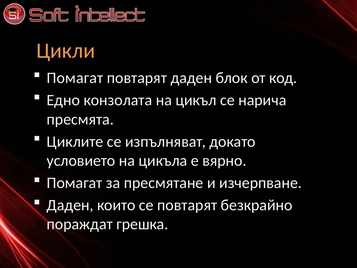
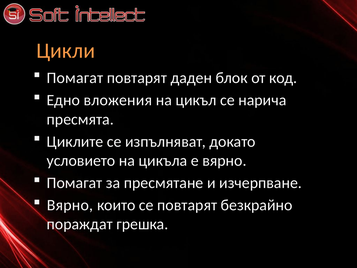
конзолата: конзолата -> вложения (118, 100)
Даден: Даден -> Вярно (70, 205)
